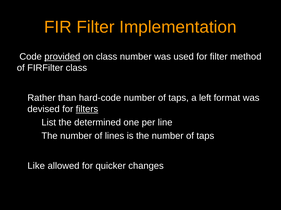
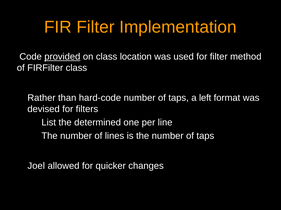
class number: number -> location (136, 57)
filters underline: present -> none (87, 109)
Like: Like -> Joel (36, 166)
